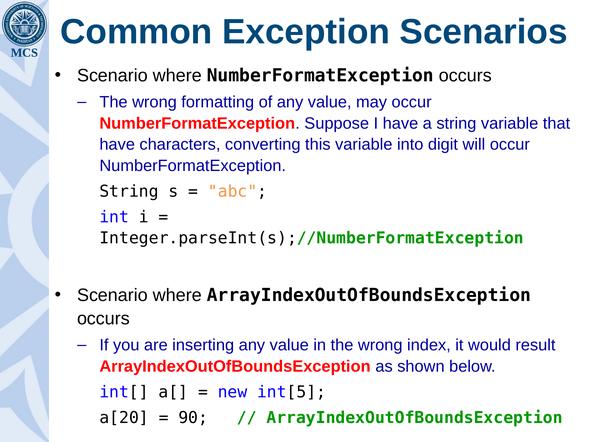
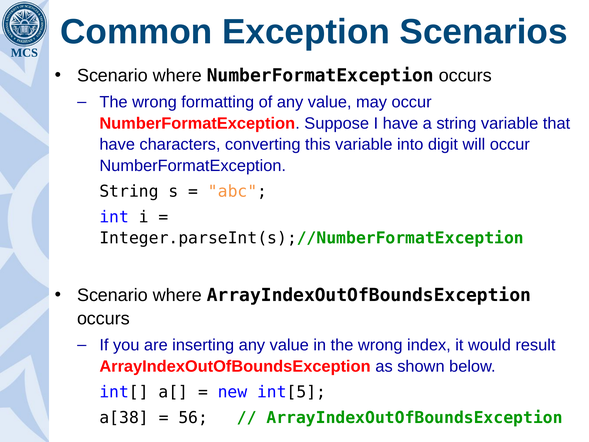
a[20: a[20 -> a[38 (124, 417)
90: 90 -> 56 (193, 417)
